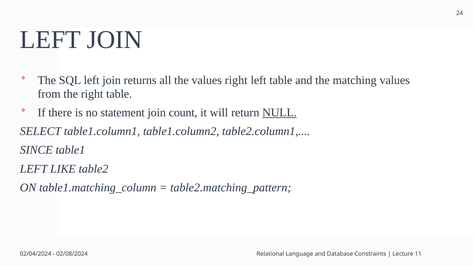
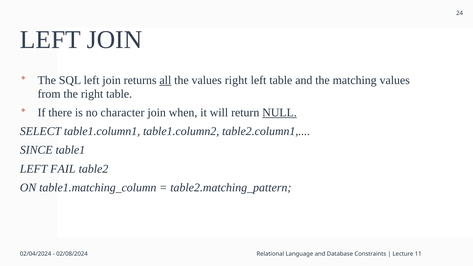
all underline: none -> present (165, 80)
statement: statement -> character (123, 113)
count: count -> when (183, 113)
LIKE: LIKE -> FAIL (63, 169)
